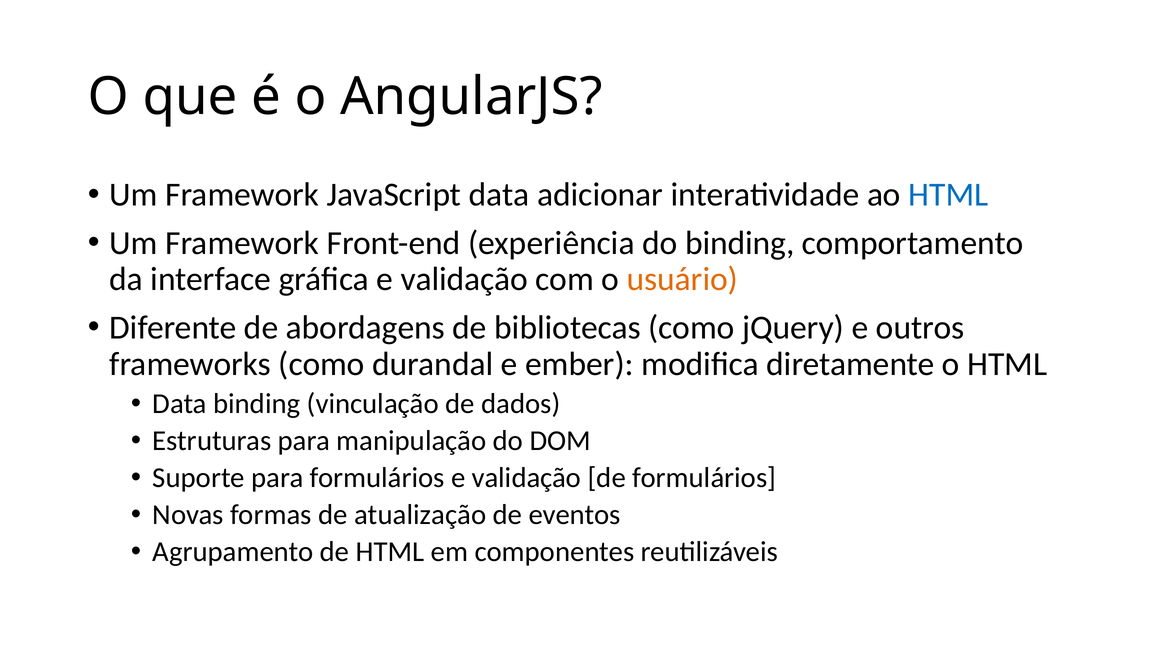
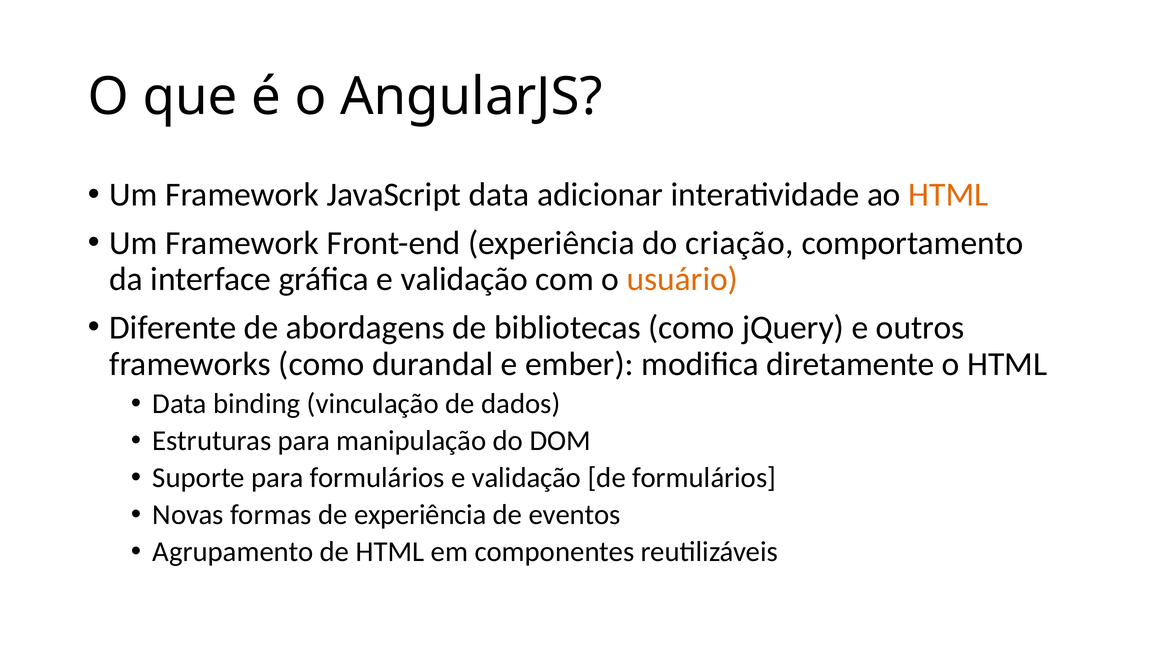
HTML colour: blue -> orange (948, 195)
do binding: binding -> criação (740, 243)
de atualização: atualização -> experiência (420, 514)
